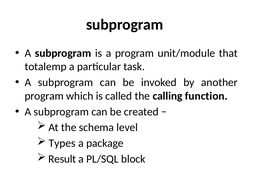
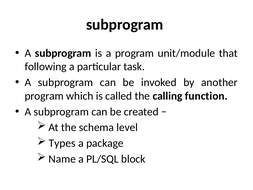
totalemp: totalemp -> following (46, 67)
Result: Result -> Name (62, 159)
